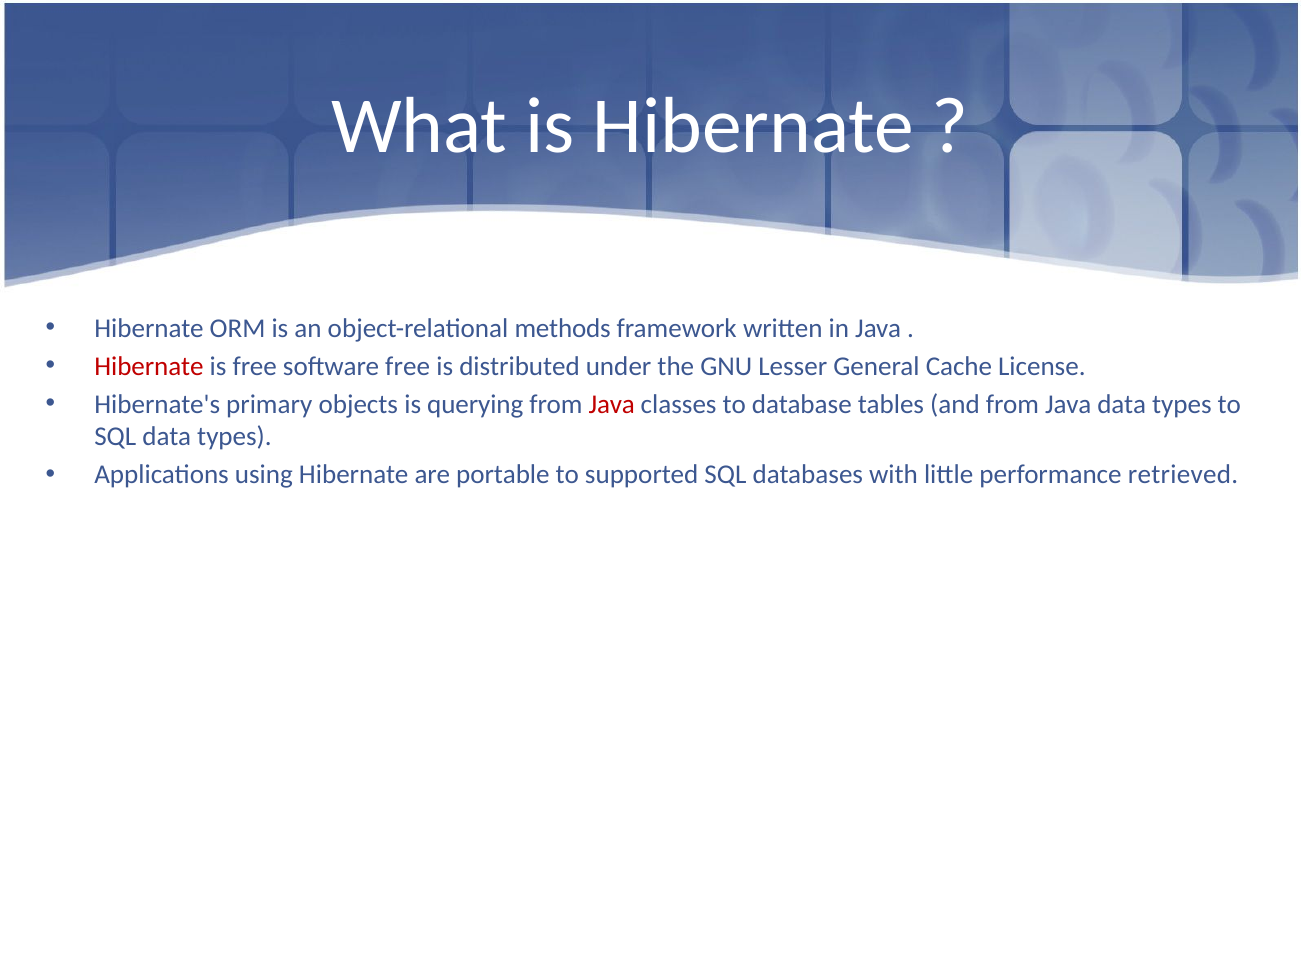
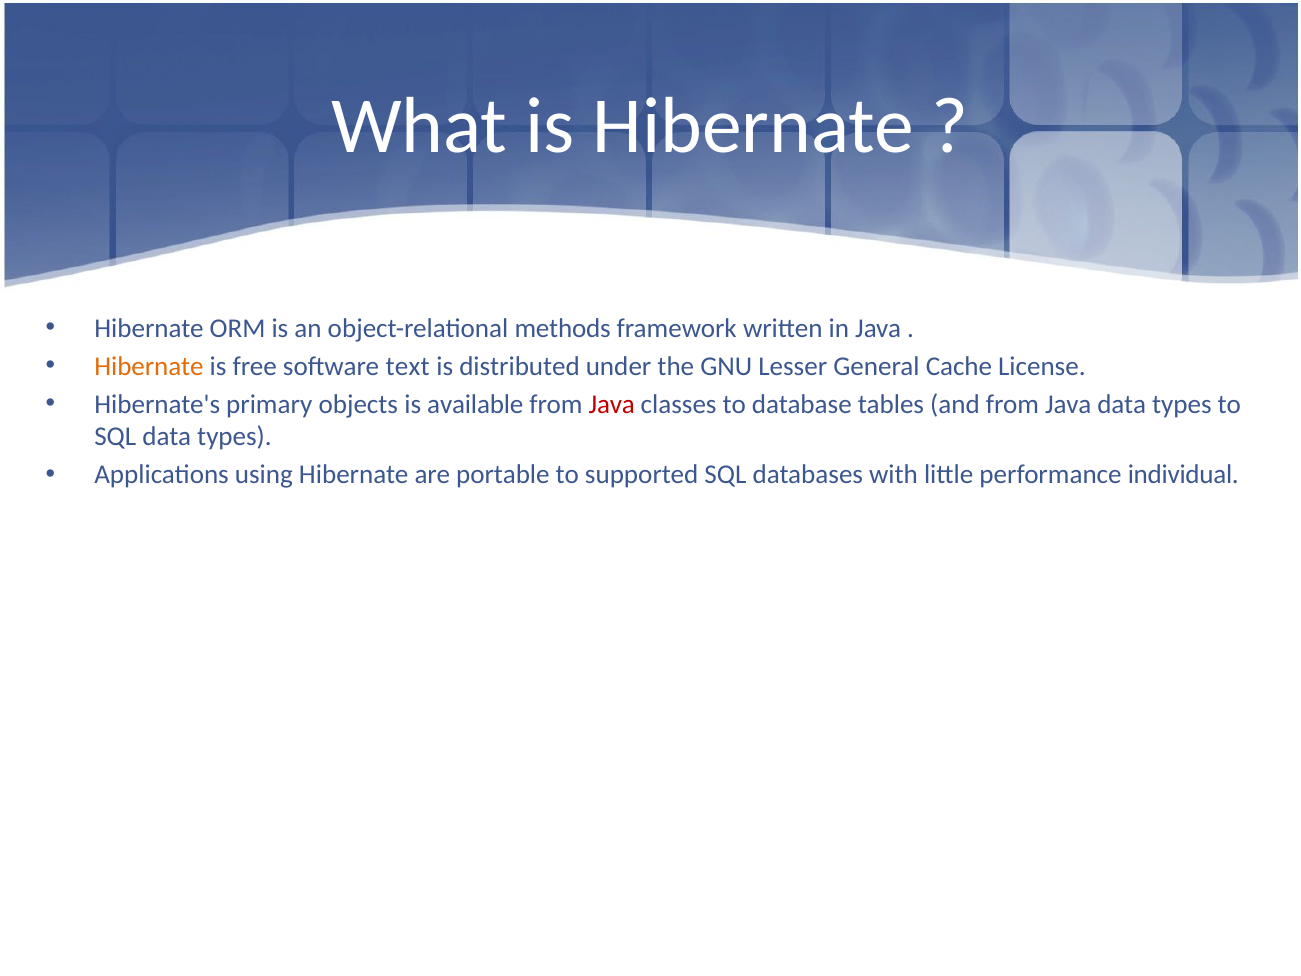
Hibernate colour: red -> orange (149, 366)
software free: free -> text (408, 366)
querying: querying -> available (475, 404)
retrieved: retrieved -> individual (1183, 475)
